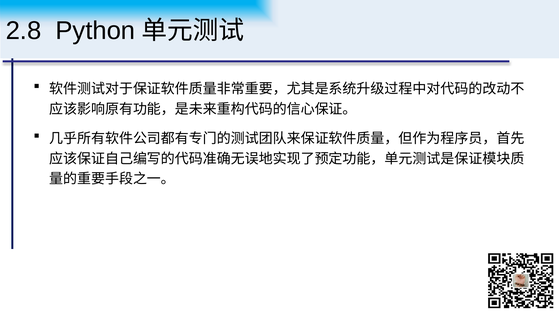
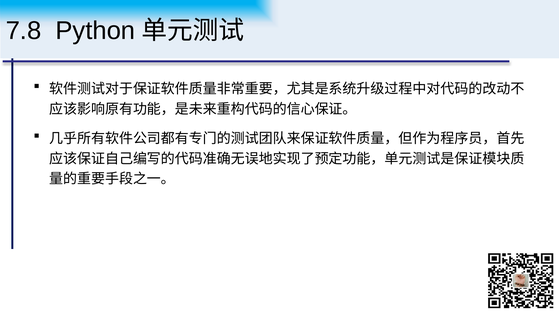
2.8: 2.8 -> 7.8 (24, 31)
